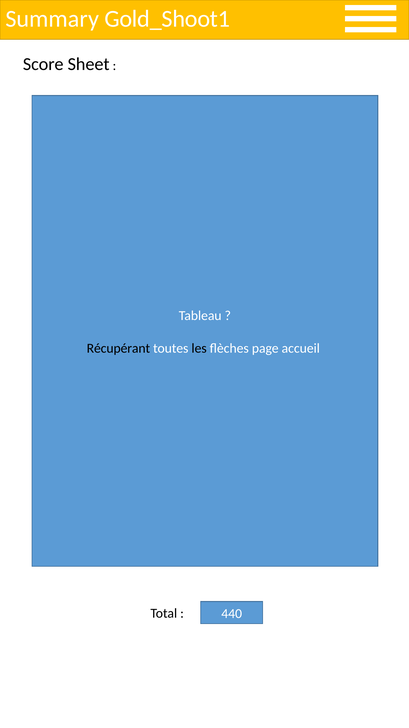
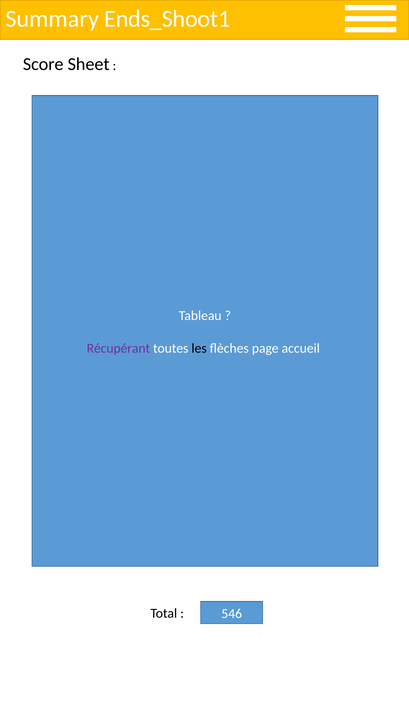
Gold_Shoot1: Gold_Shoot1 -> Ends_Shoot1 (167, 19)
Récupérant colour: black -> purple (118, 348)
440: 440 -> 546 (232, 613)
